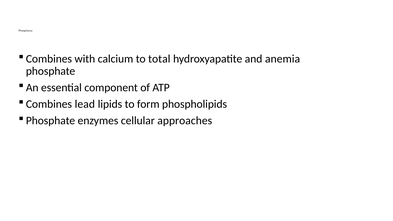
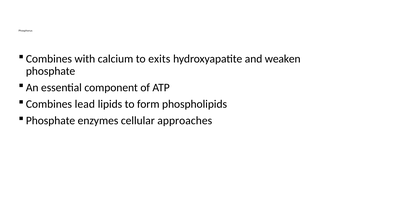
total: total -> exits (159, 59)
anemia: anemia -> weaken (283, 59)
